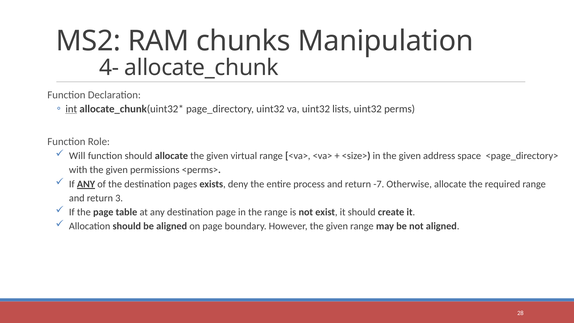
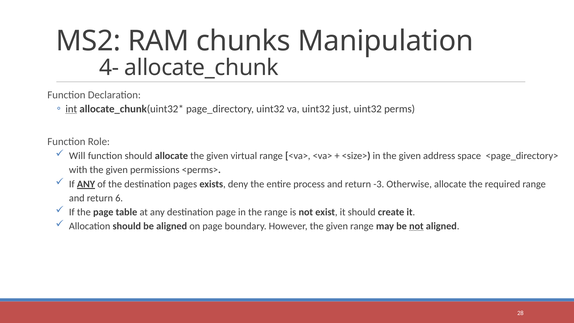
lists: lists -> just (342, 109)
-7: -7 -> -3 (379, 184)
3: 3 -> 6 (119, 198)
not underline: none -> present (416, 226)
